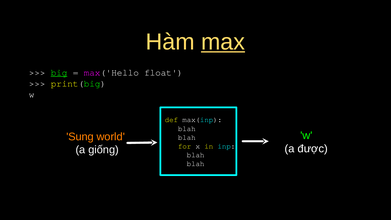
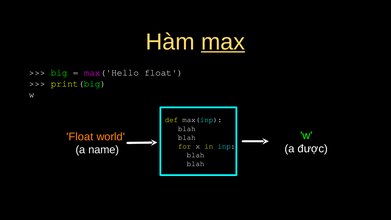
big underline: present -> none (59, 73)
Sung: Sung -> Float (80, 137)
giống: giống -> name (104, 150)
